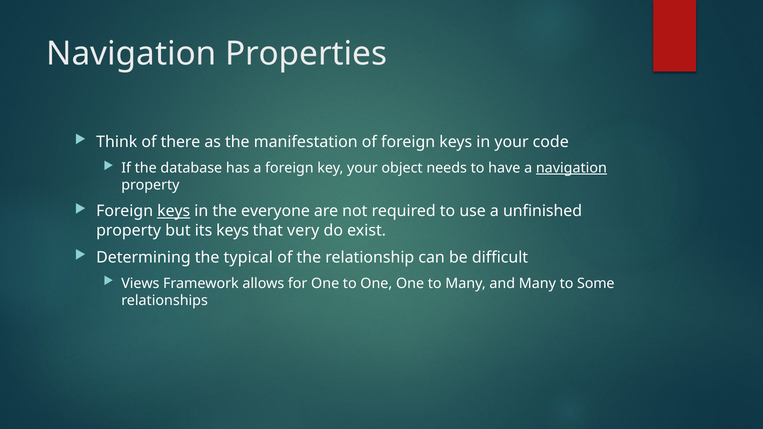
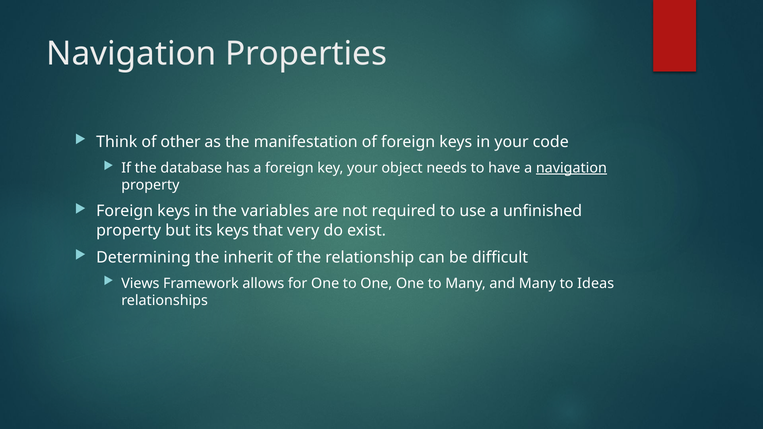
there: there -> other (181, 142)
keys underline: present -> none (174, 211)
everyone: everyone -> variables (275, 211)
typical: typical -> inherit (248, 257)
Some: Some -> Ideas (596, 283)
